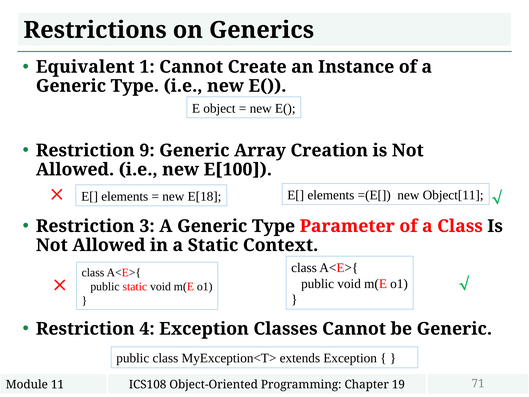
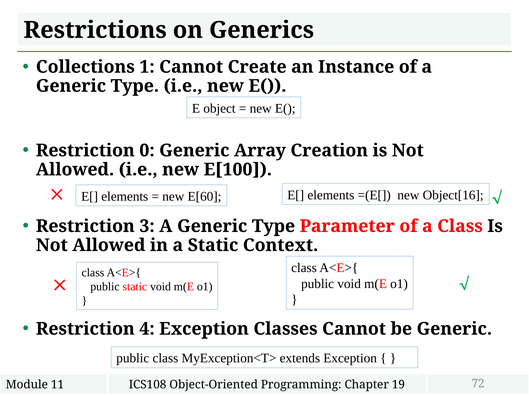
Equivalent: Equivalent -> Collections (85, 67)
9: 9 -> 0 (147, 150)
Object[11: Object[11 -> Object[16 (453, 195)
E[18: E[18 -> E[60 (204, 196)
71: 71 -> 72 (478, 383)
